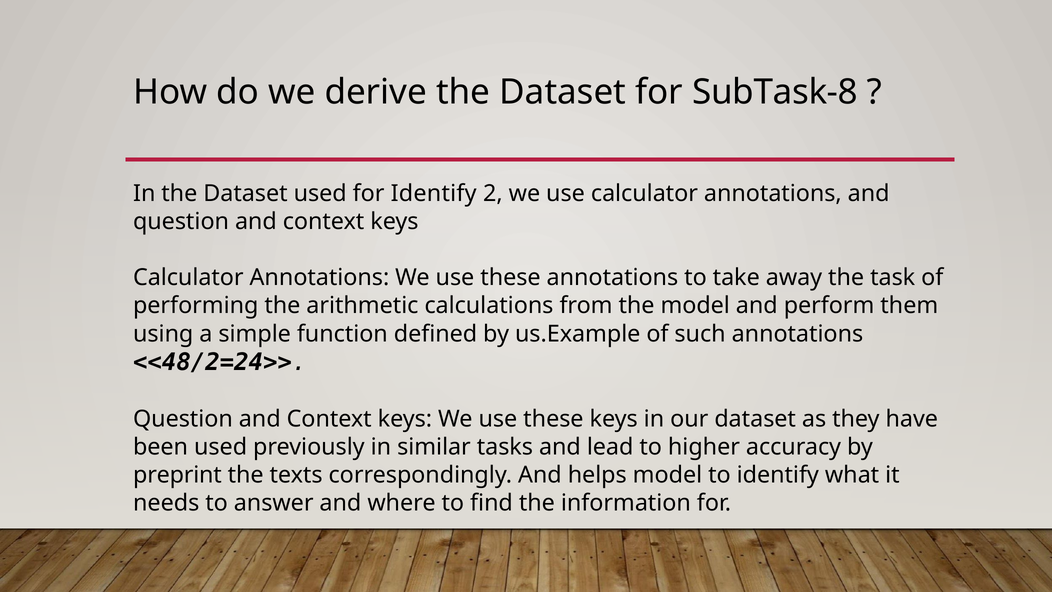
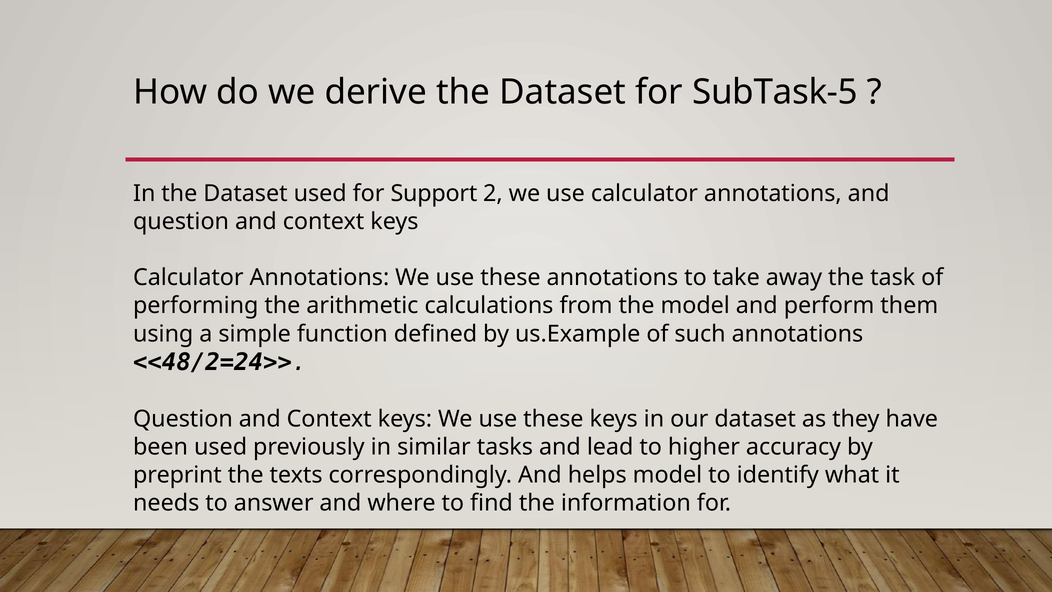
SubTask-8: SubTask-8 -> SubTask-5 (775, 92)
for Identify: Identify -> Support (434, 193)
